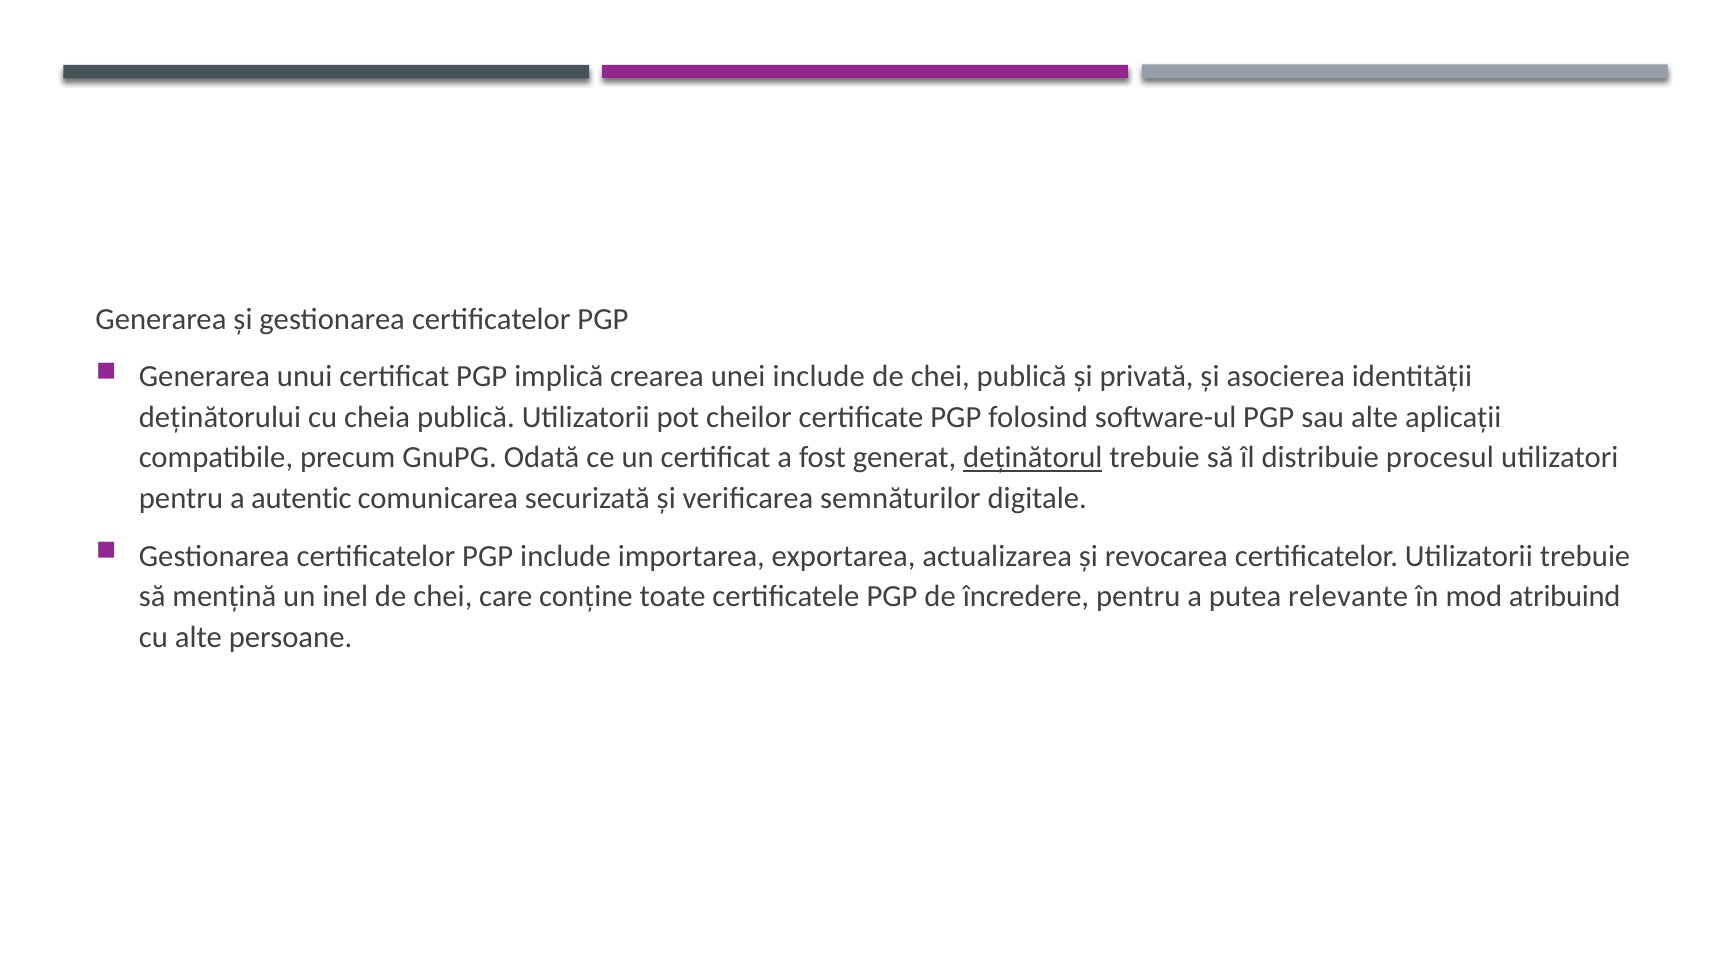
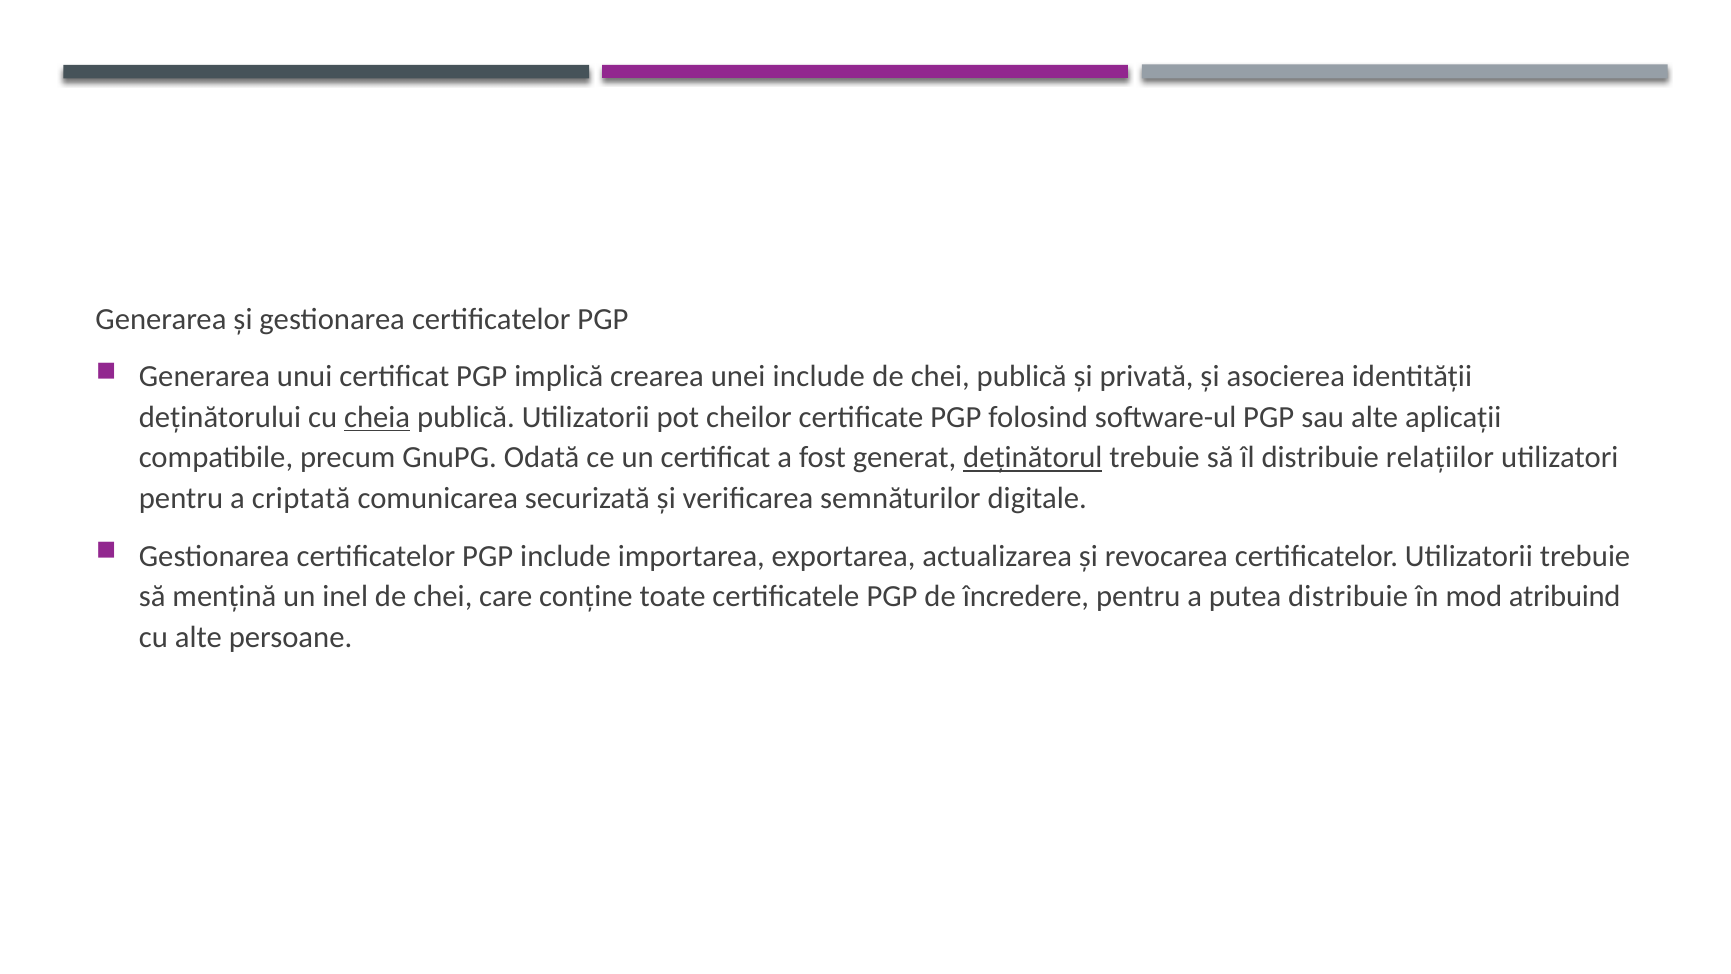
cheia underline: none -> present (377, 417)
procesul: procesul -> relațiilor (1440, 458)
autentic: autentic -> criptată (301, 498)
putea relevante: relevante -> distribuie (1348, 596)
